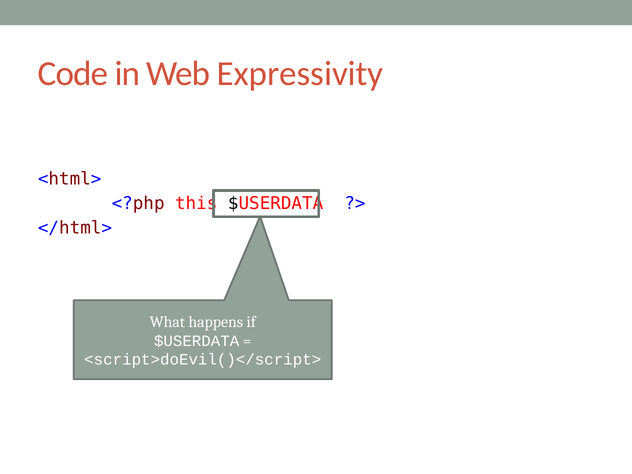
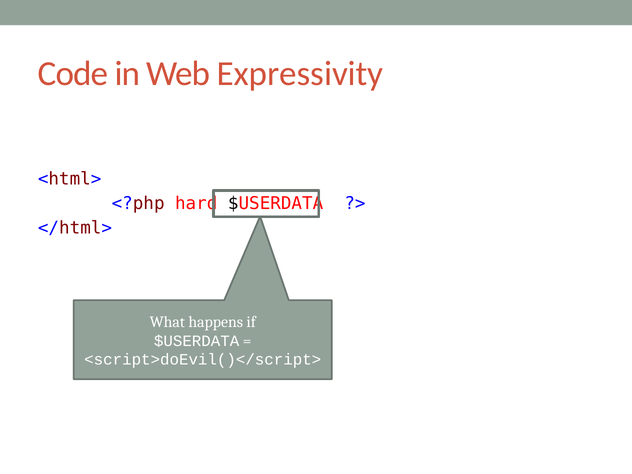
this: this -> hard (196, 203)
